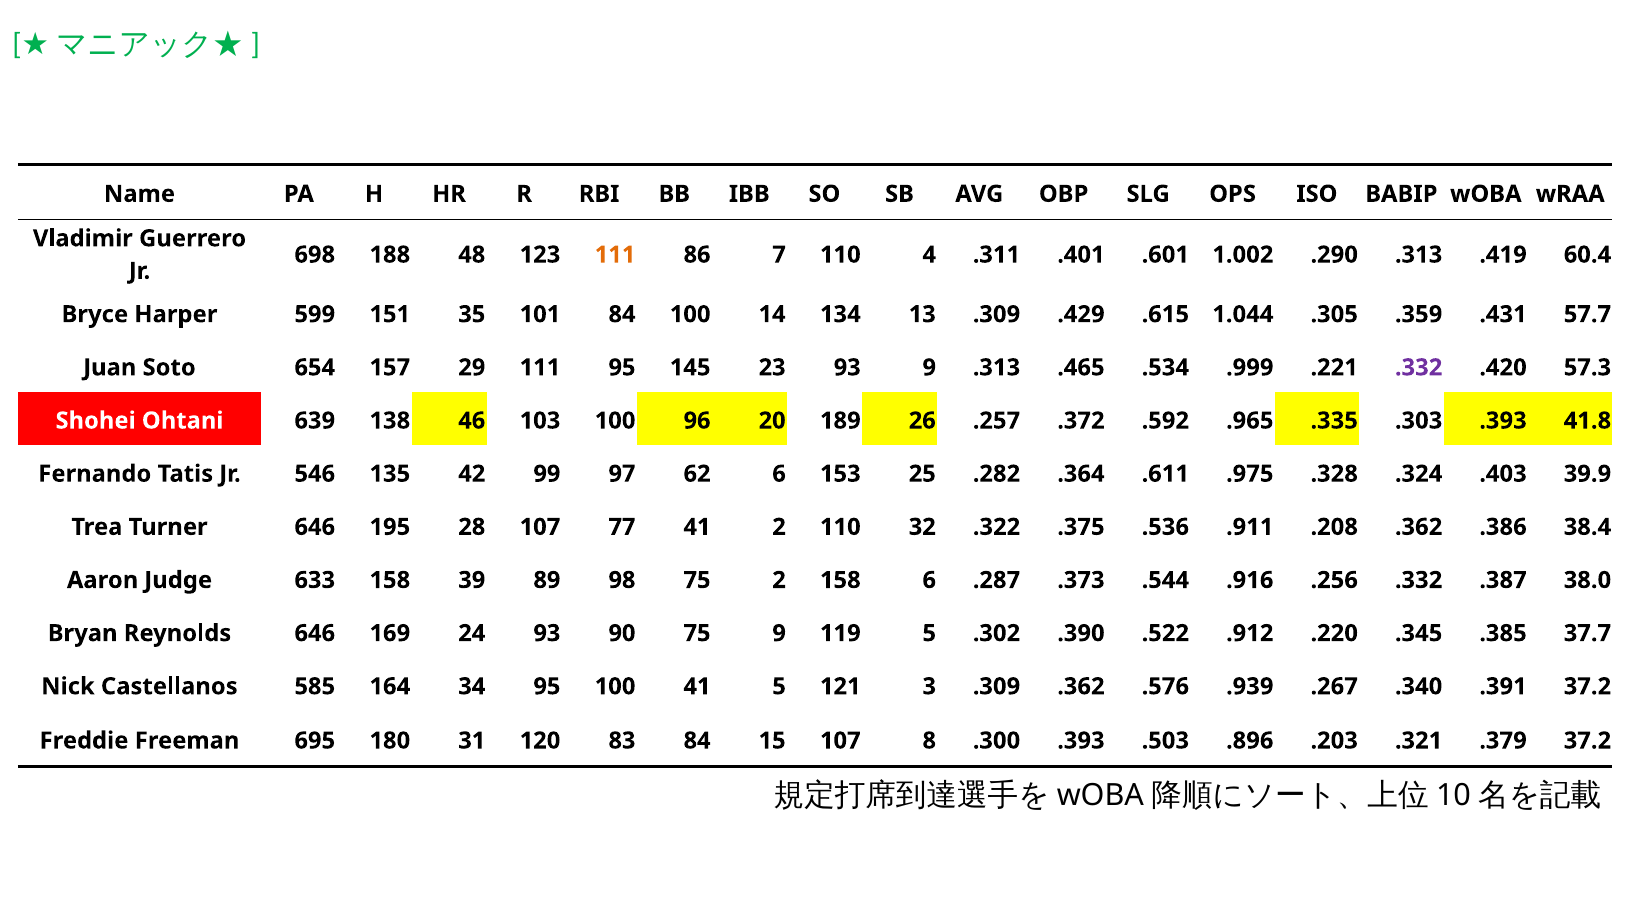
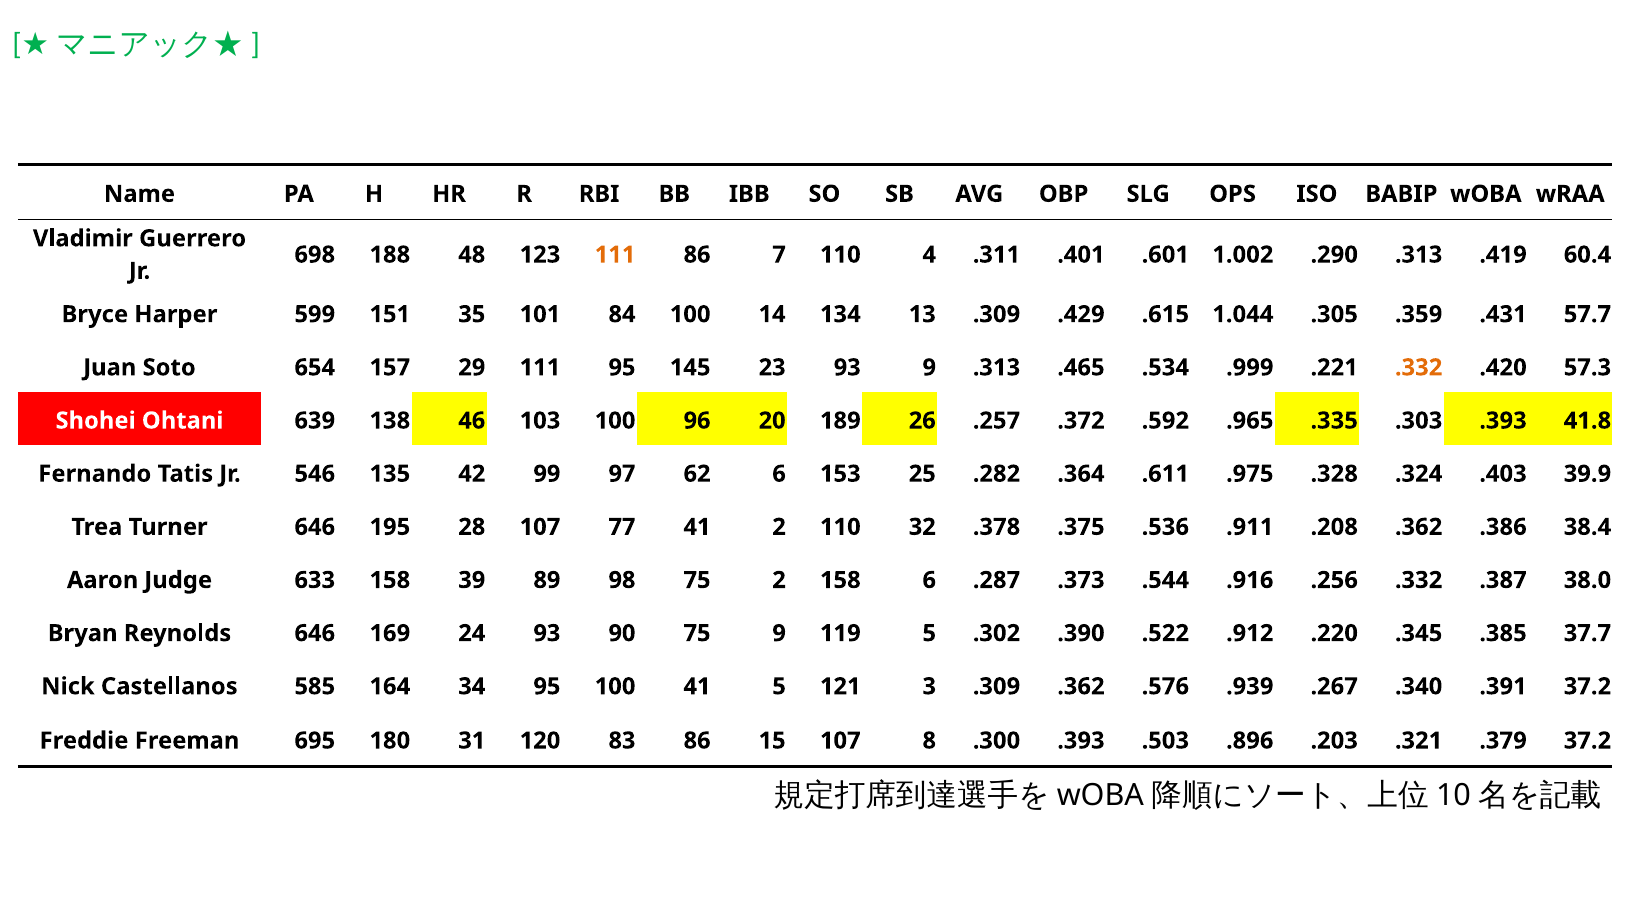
.332 colour: purple -> orange (1419, 367)
.322: .322 -> .378 (997, 527)
83 84: 84 -> 86 (697, 740)
